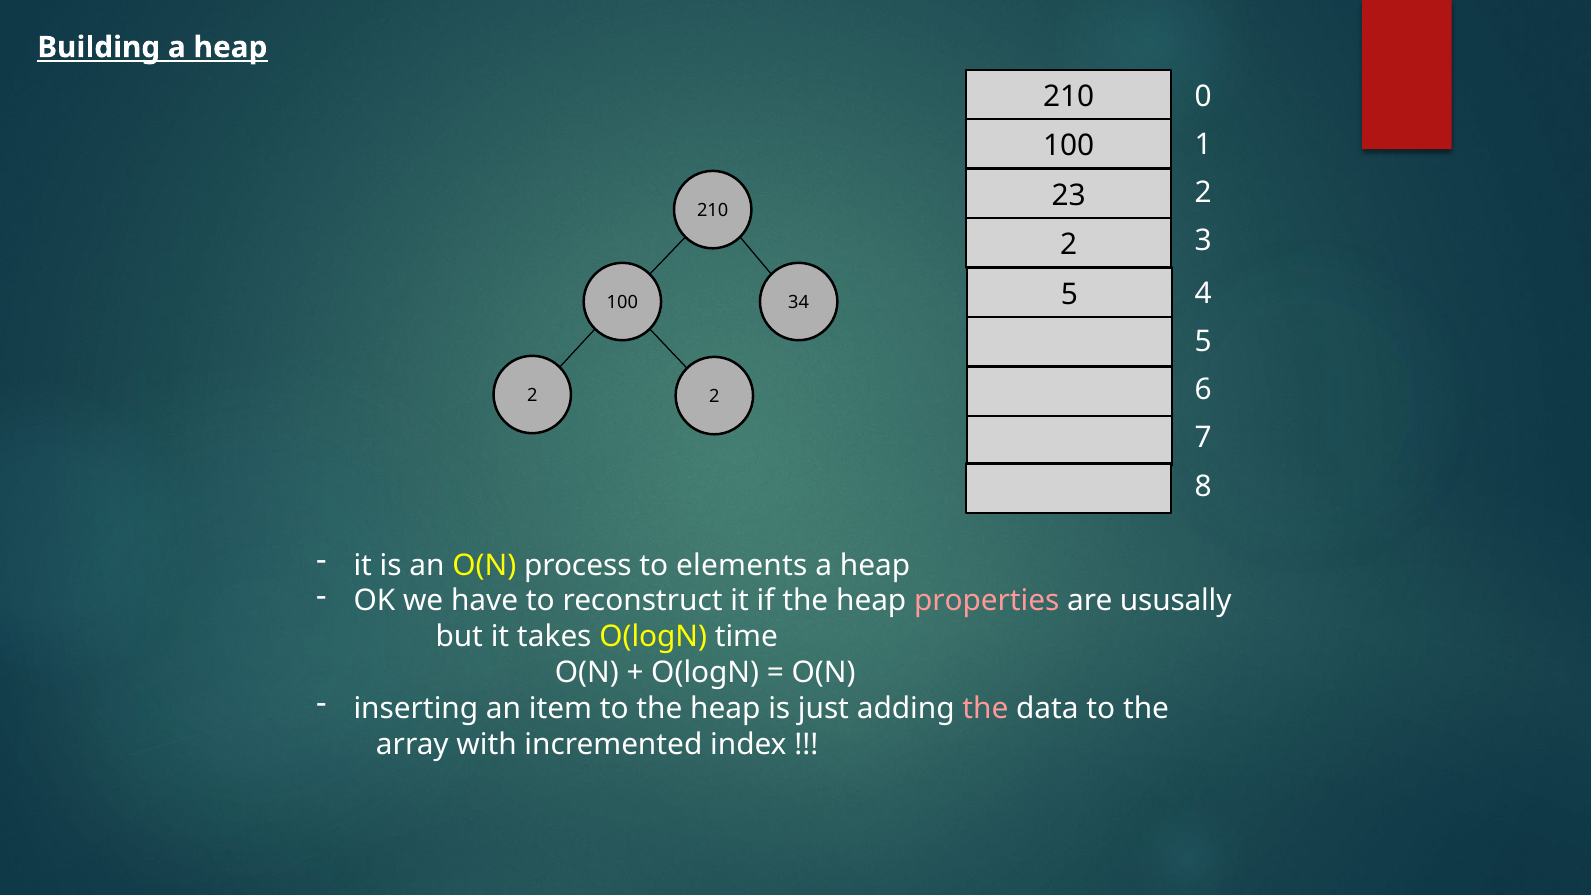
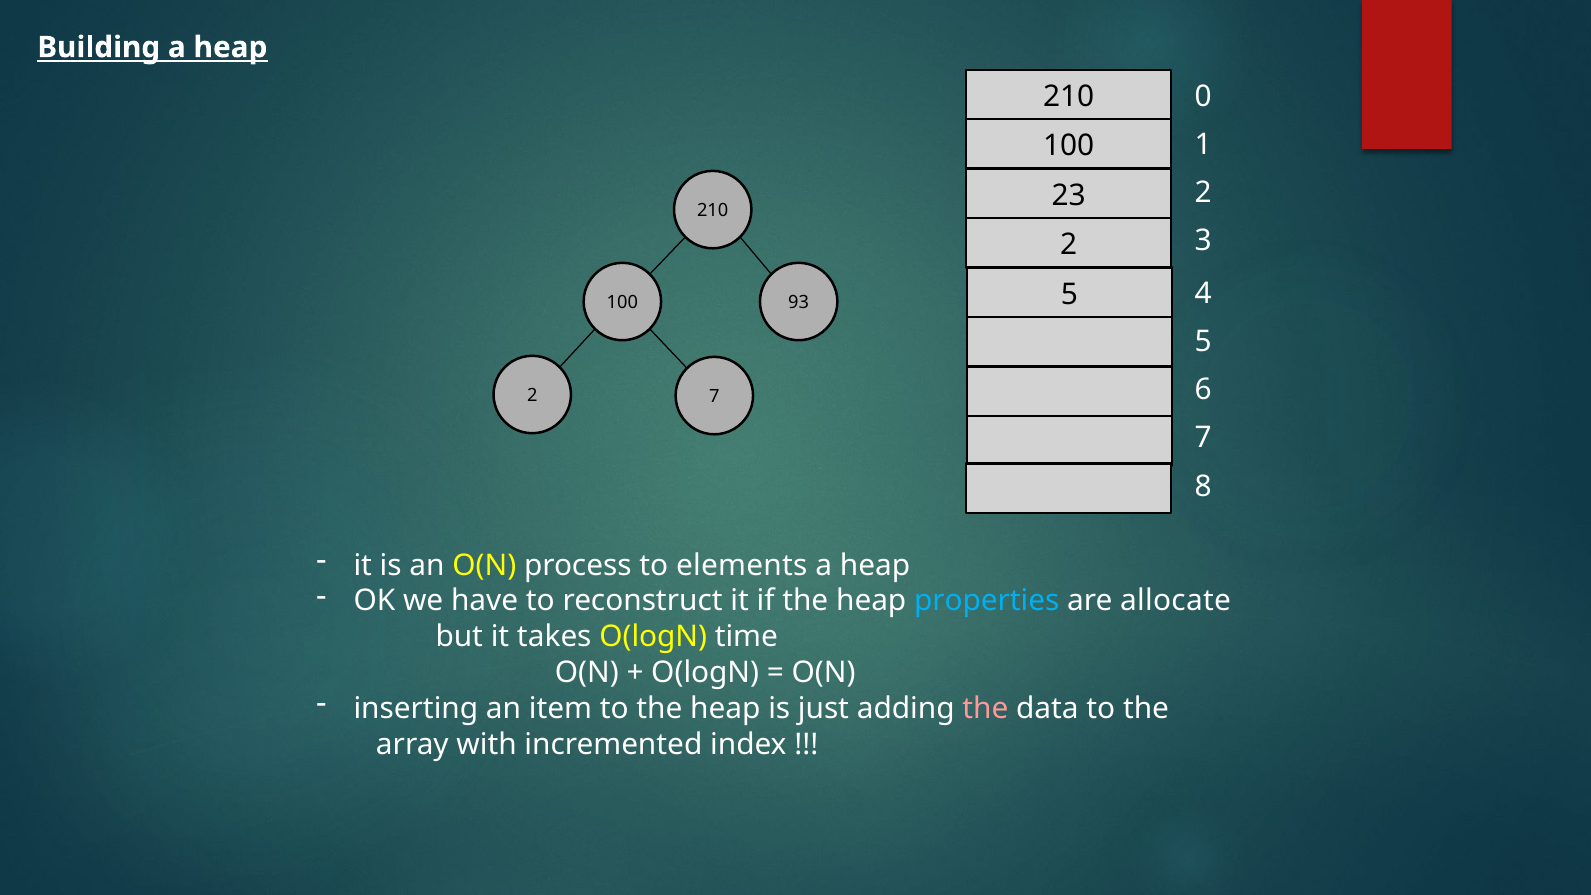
34: 34 -> 93 (799, 303)
2 2: 2 -> 7 (714, 397)
properties colour: pink -> light blue (987, 601)
ususally: ususally -> allocate (1175, 601)
